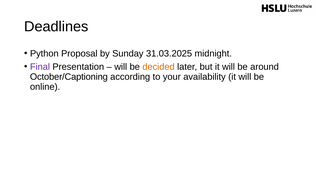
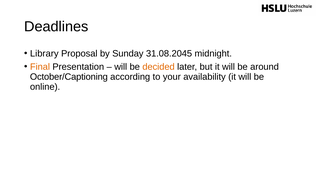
Python: Python -> Library (44, 53)
31.03.2025: 31.03.2025 -> 31.08.2045 (169, 53)
Final colour: purple -> orange (40, 67)
